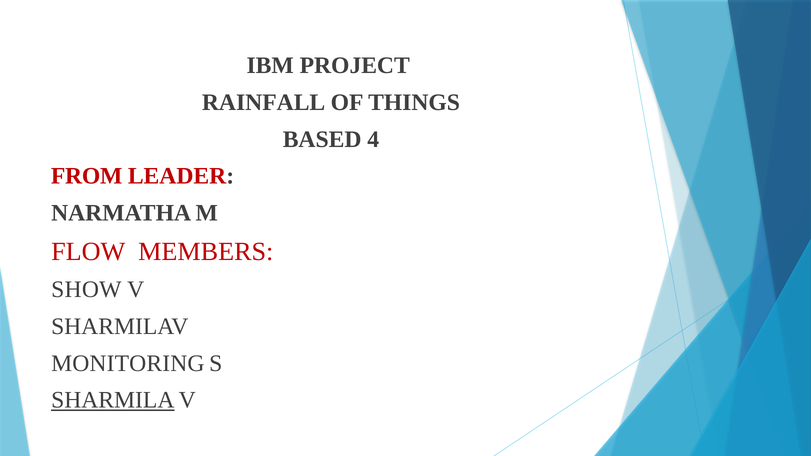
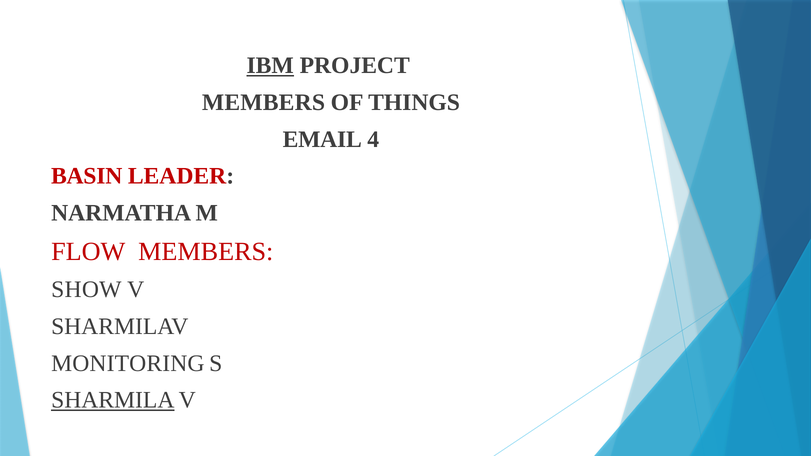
IBM underline: none -> present (270, 66)
RAINFALL: RAINFALL -> MEMBERS (263, 102)
BASED: BASED -> EMAIL (322, 139)
FROM: FROM -> BASIN (87, 176)
